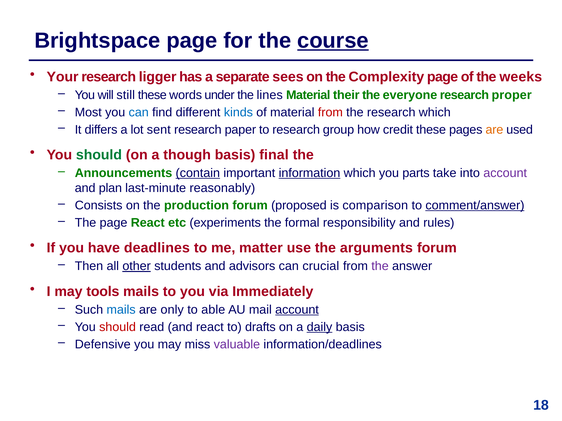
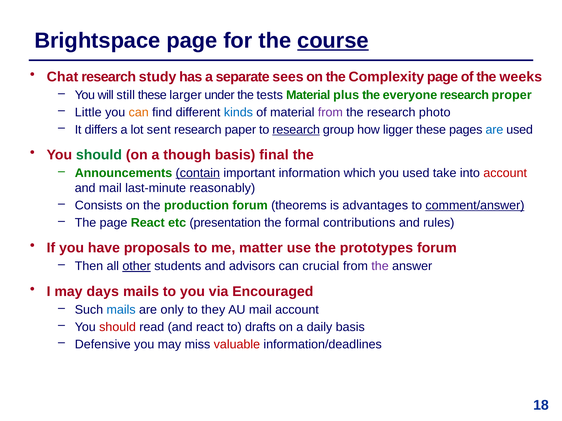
Your: Your -> Chat (63, 77)
ligger: ligger -> study (158, 77)
words: words -> larger (186, 95)
lines: lines -> tests (270, 95)
their: their -> plus (346, 95)
Most: Most -> Little (88, 112)
can colour: blue -> orange (139, 112)
from colour: red -> purple (330, 112)
research which: which -> photo (435, 112)
research underline: none -> present (296, 130)
credit: credit -> ligger (398, 130)
are colour: orange -> blue (494, 130)
information underline: present -> none (310, 173)
you parts: parts -> used (416, 173)
account colour: purple -> red (505, 173)
and plan: plan -> mail (110, 188)
proposed: proposed -> theorems (299, 206)
comparison: comparison -> advantages (375, 206)
experiments: experiments -> presentation (225, 223)
responsibility: responsibility -> contributions (359, 223)
deadlines: deadlines -> proposals (157, 248)
arguments: arguments -> prototypes (376, 248)
tools: tools -> days (103, 292)
Immediately: Immediately -> Encouraged (273, 292)
able: able -> they (213, 310)
account underline: present -> none (297, 310)
daily underline: present -> none (319, 327)
valuable colour: purple -> red (237, 345)
